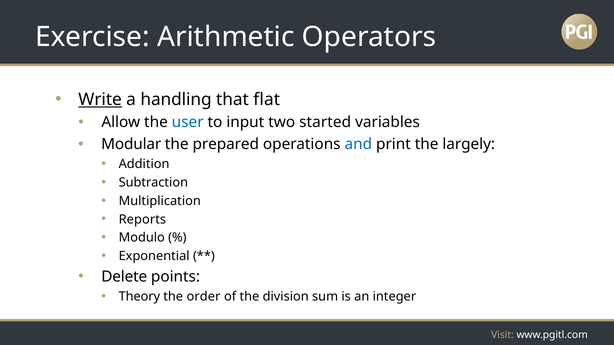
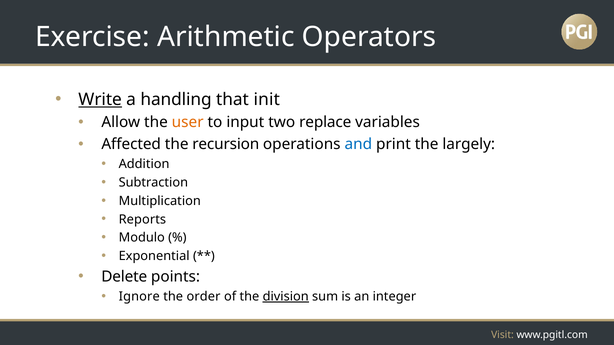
flat: flat -> init (267, 100)
user colour: blue -> orange (188, 123)
started: started -> replace (325, 123)
Modular: Modular -> Affected (131, 145)
prepared: prepared -> recursion (226, 145)
Theory: Theory -> Ignore (139, 297)
division underline: none -> present (286, 297)
